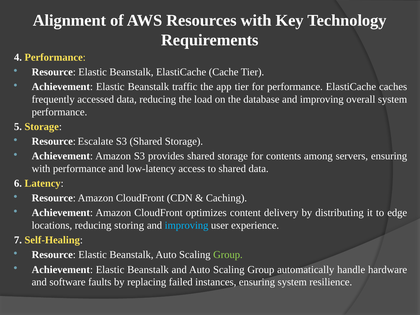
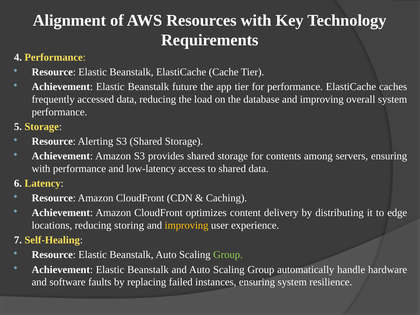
traffic: traffic -> future (185, 87)
Escalate: Escalate -> Alerting (96, 141)
improving colour: light blue -> yellow (187, 225)
